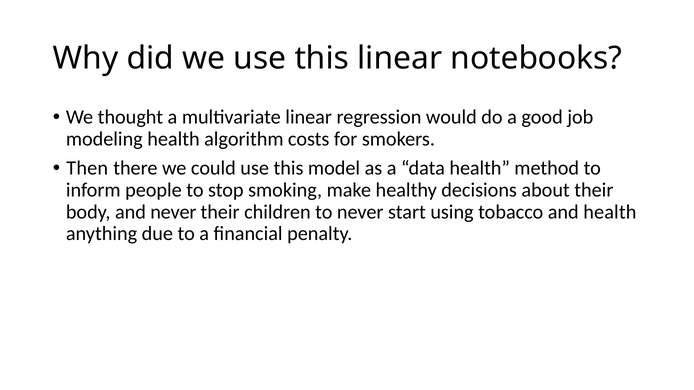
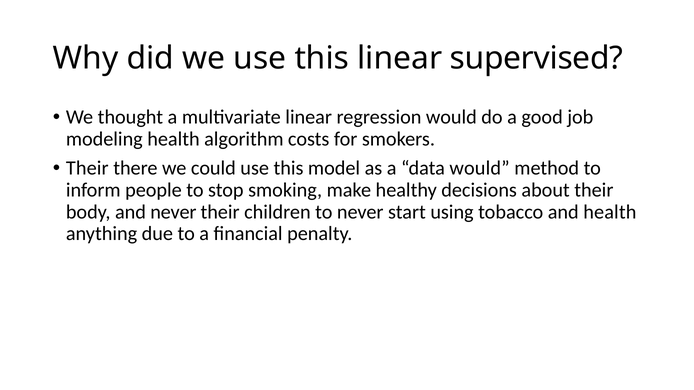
notebooks: notebooks -> supervised (536, 58)
Then: Then -> Their (87, 168)
data health: health -> would (480, 168)
